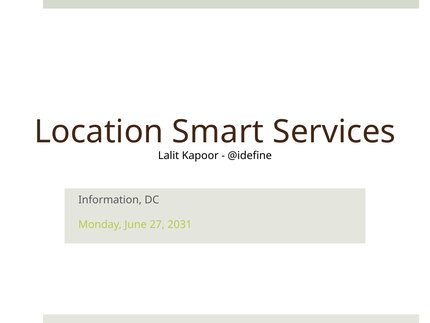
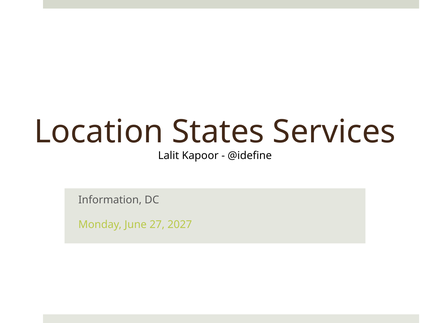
Smart: Smart -> States (218, 132)
2031: 2031 -> 2027 (180, 224)
